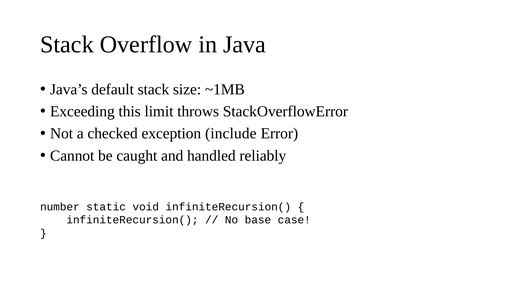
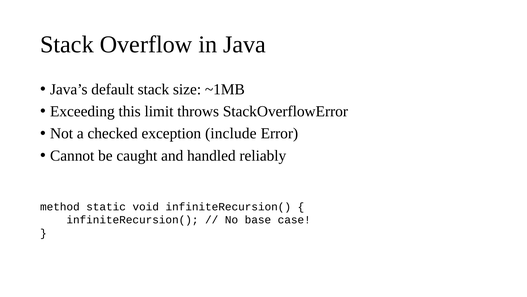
number: number -> method (60, 206)
